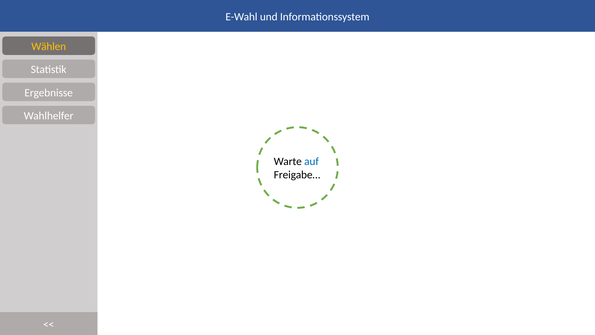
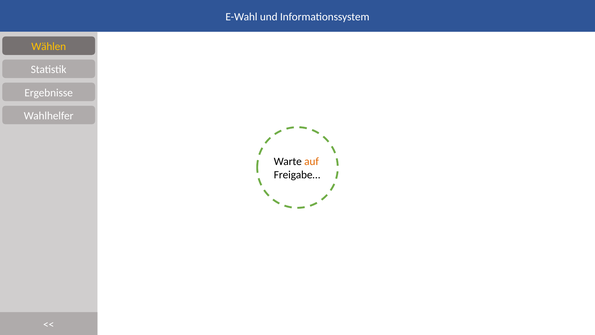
auf colour: blue -> orange (312, 161)
